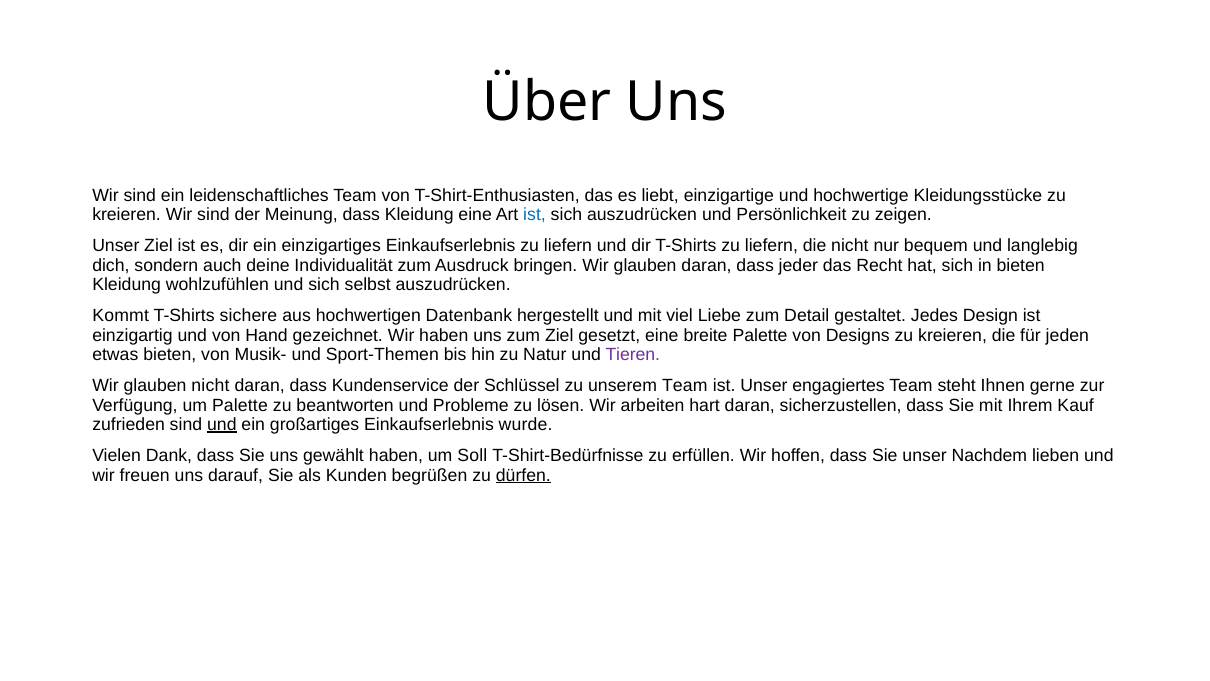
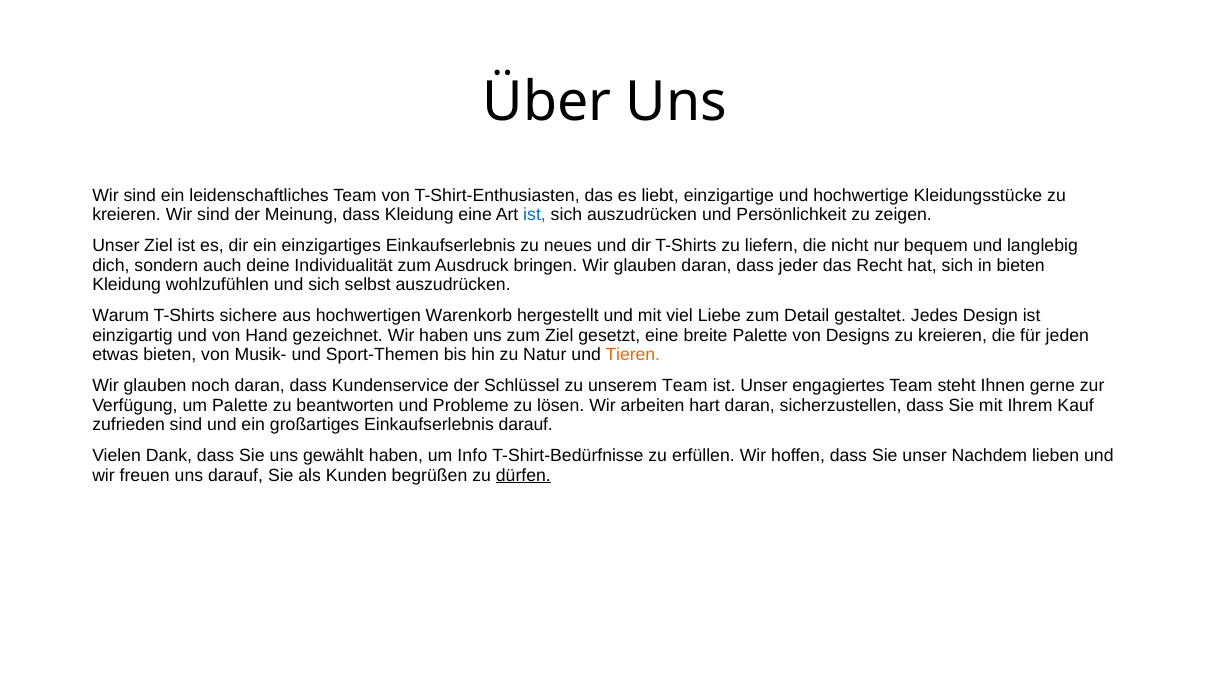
Einkaufserlebnis zu liefern: liefern -> neues (568, 246)
Kommt: Kommt -> Warum (121, 316)
Datenbank: Datenbank -> Warenkorb (469, 316)
Tieren colour: purple -> orange (633, 354)
glauben nicht: nicht -> noch (210, 386)
und underline: present -> none (222, 424)
Einkaufserlebnis wurde: wurde -> darauf (526, 424)
Soll: Soll -> Info (472, 456)
